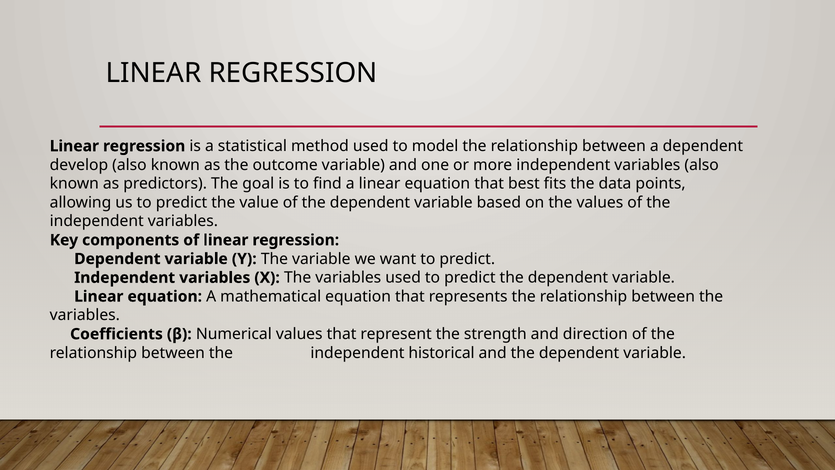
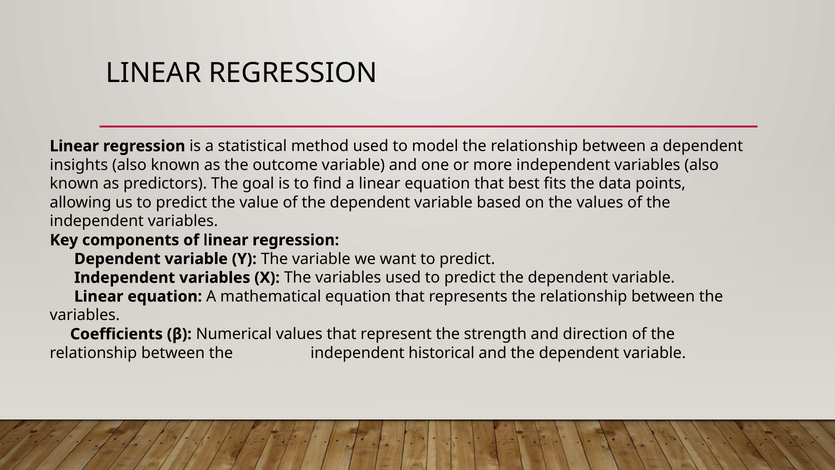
develop: develop -> insights (79, 165)
